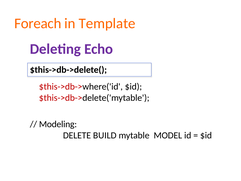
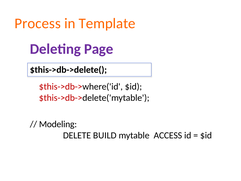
Foreach: Foreach -> Process (38, 23)
Echo: Echo -> Page (99, 49)
MODEL: MODEL -> ACCESS (168, 135)
